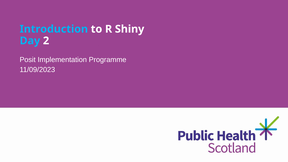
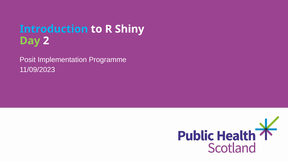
Day colour: light blue -> light green (30, 41)
